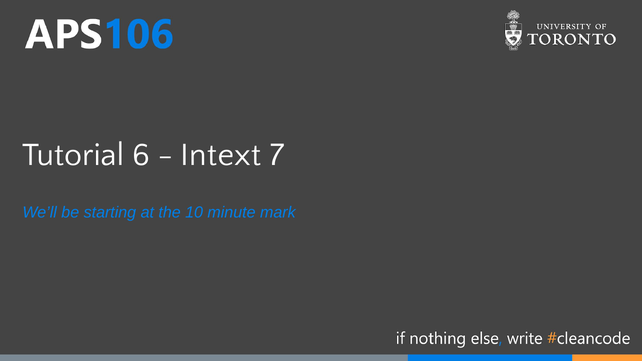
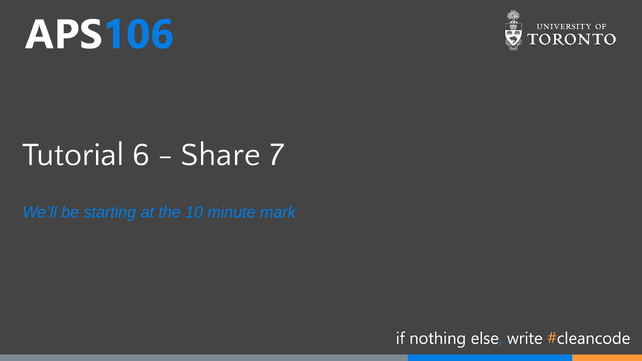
Intext: Intext -> Share (221, 155)
